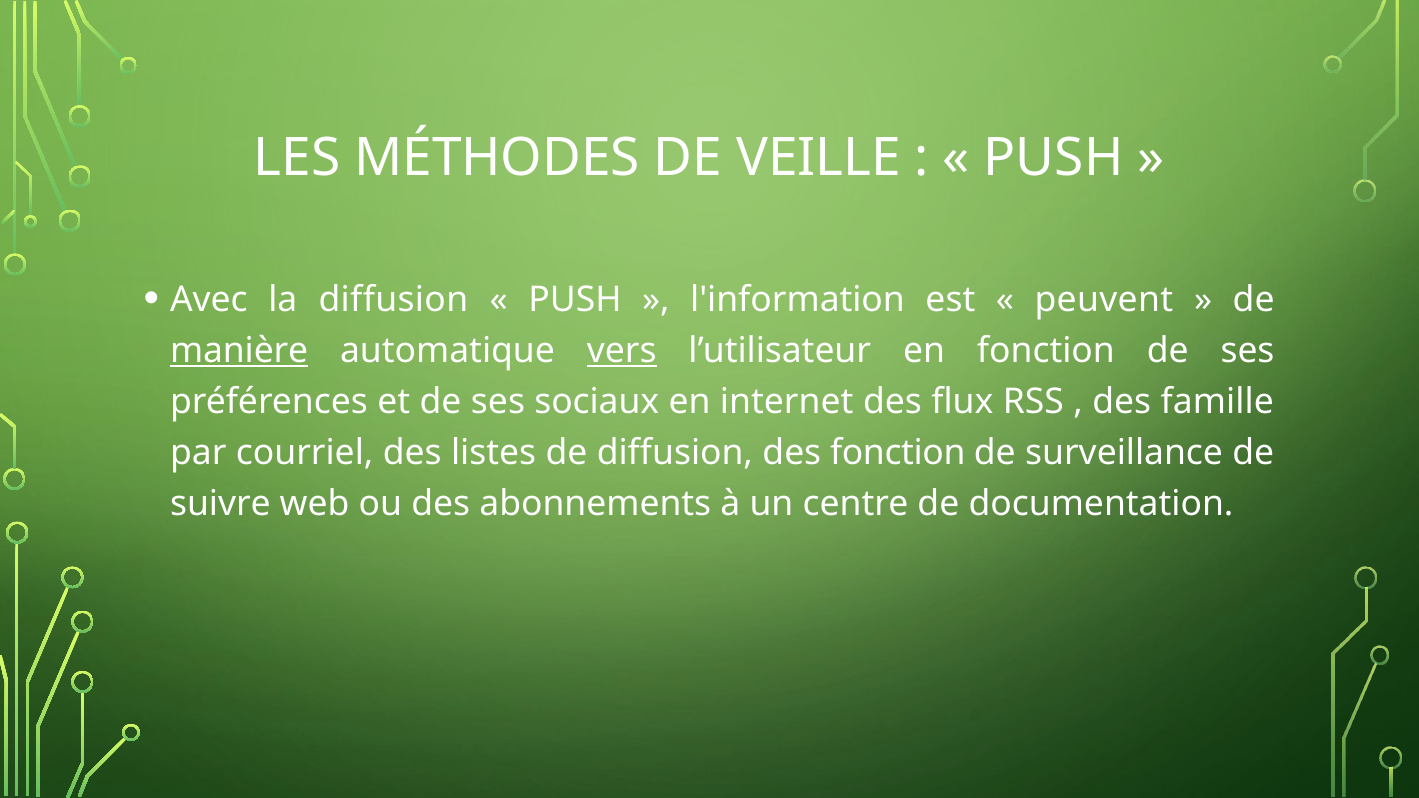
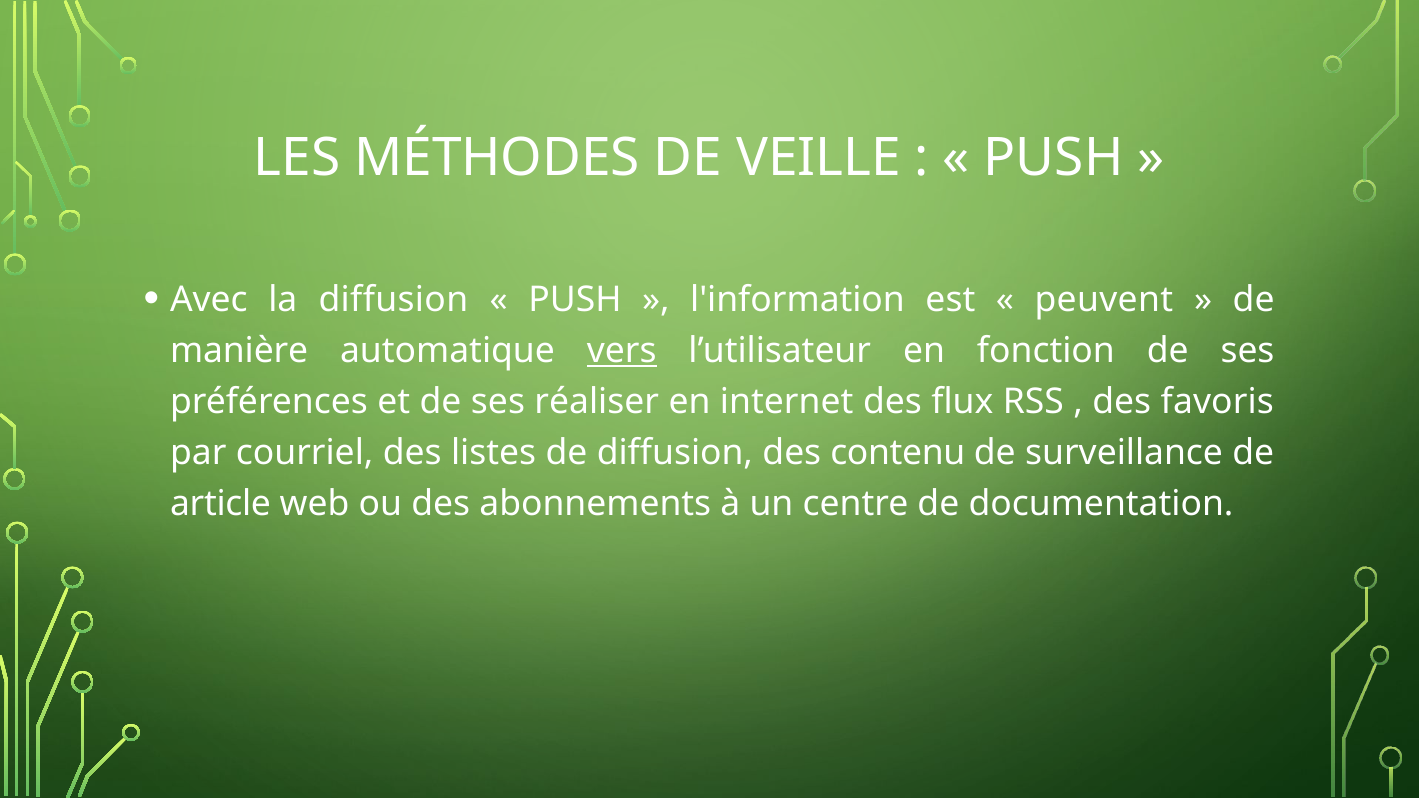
manière underline: present -> none (239, 351)
sociaux: sociaux -> réaliser (597, 402)
famille: famille -> favoris (1217, 402)
des fonction: fonction -> contenu (898, 453)
suivre: suivre -> article (221, 504)
